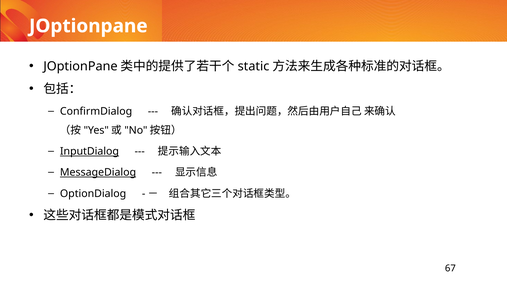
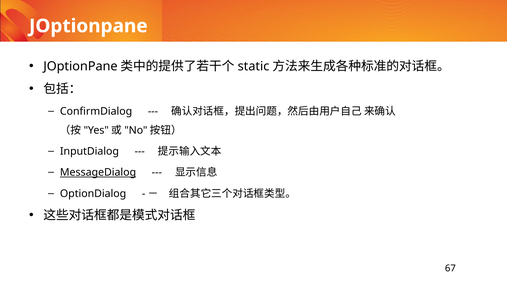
InputDialog underline: present -> none (89, 151)
